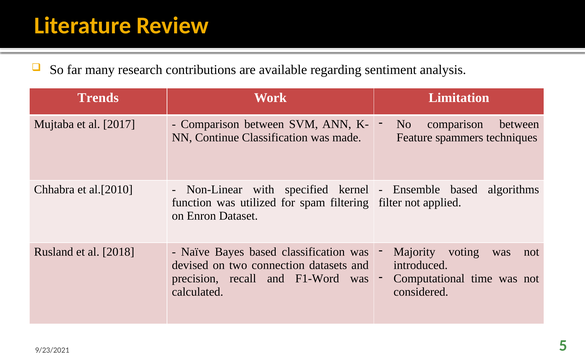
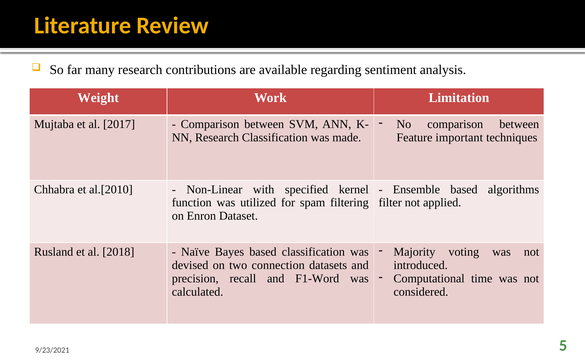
Trends: Trends -> Weight (98, 98)
Continue: Continue -> Research (217, 137)
spammers: spammers -> important (459, 137)
